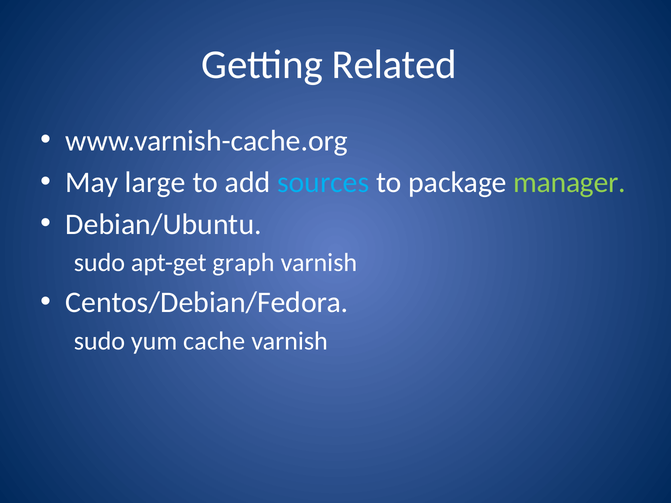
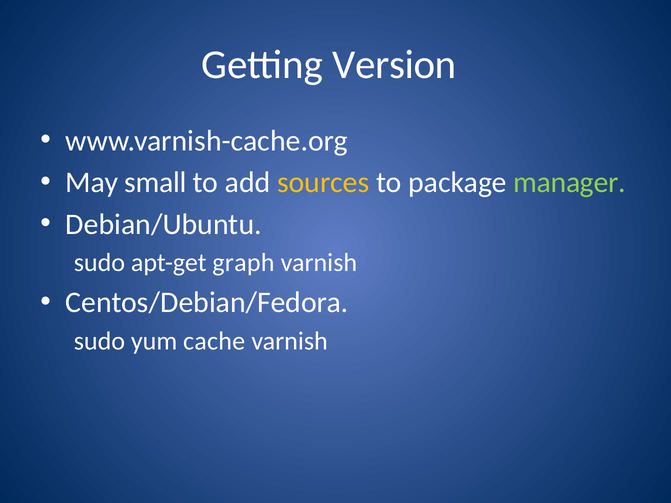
Related: Related -> Version (394, 65)
large: large -> small (156, 183)
sources colour: light blue -> yellow (323, 183)
